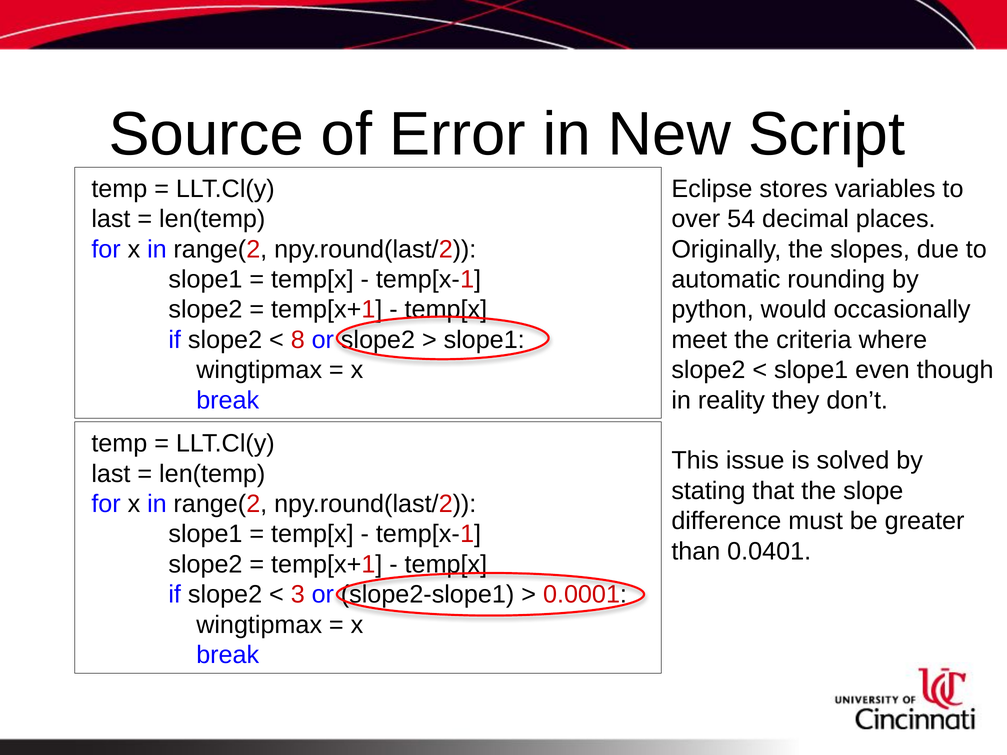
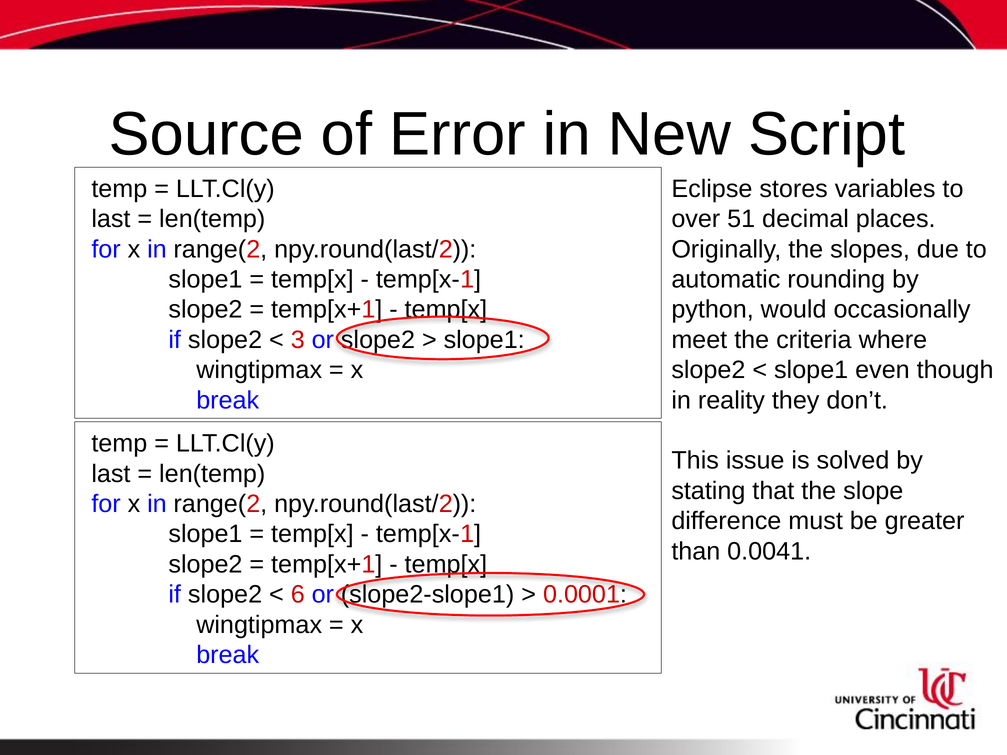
54: 54 -> 51 (741, 219)
8: 8 -> 3 (298, 340)
0.0401: 0.0401 -> 0.0041 (769, 551)
3: 3 -> 6 (298, 595)
